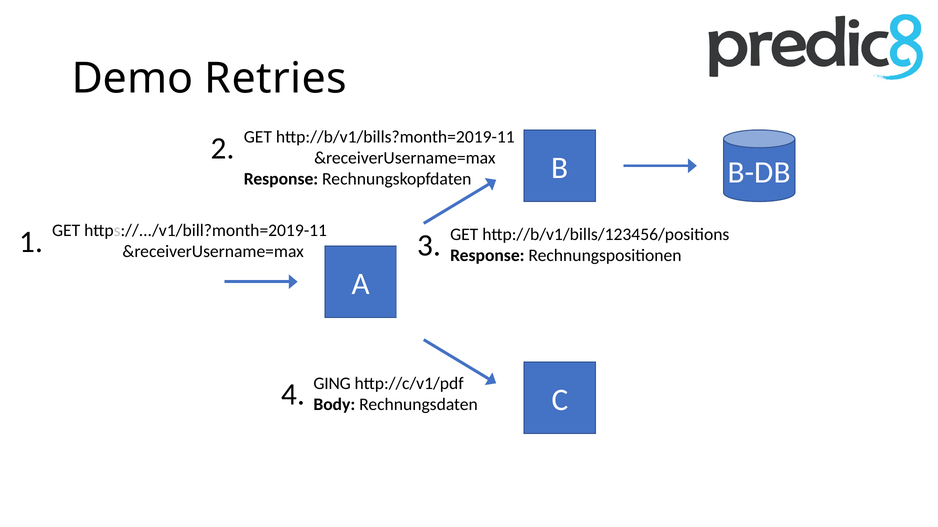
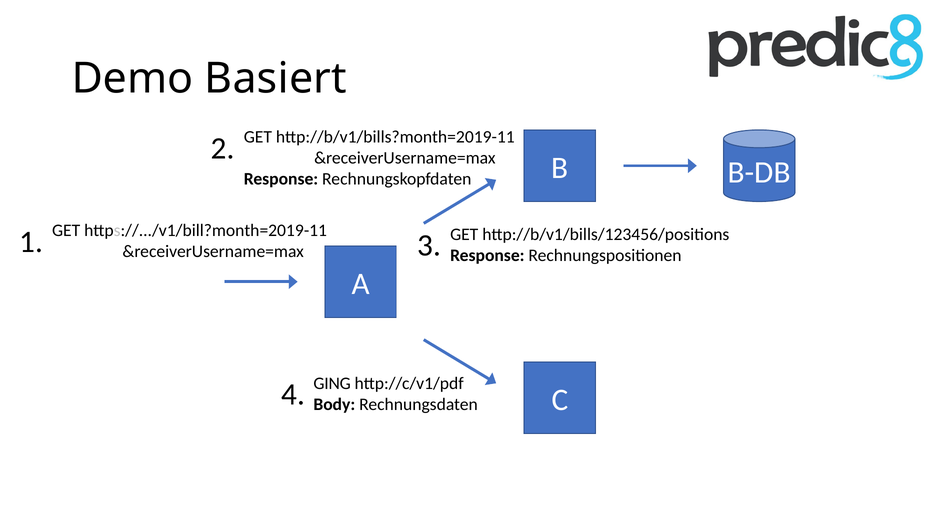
Retries: Retries -> Basiert (276, 79)
